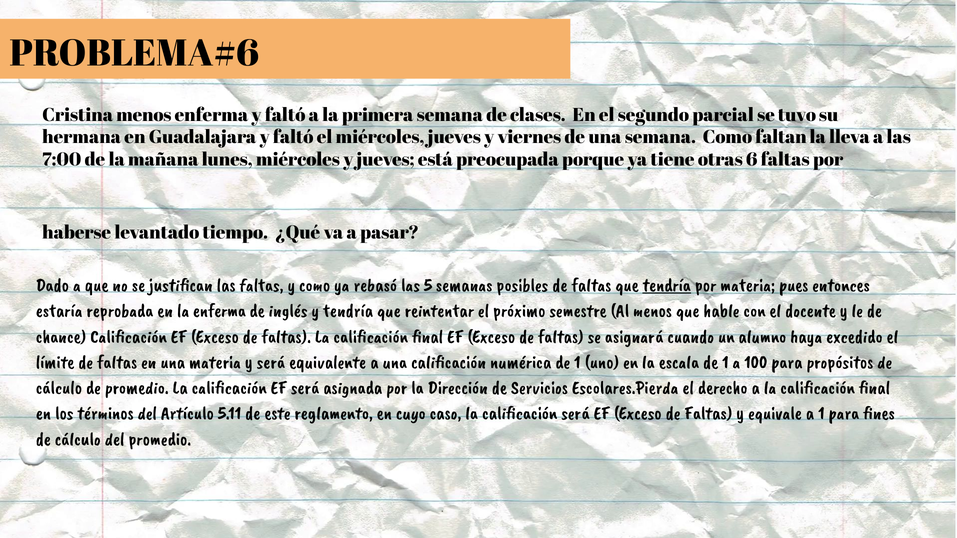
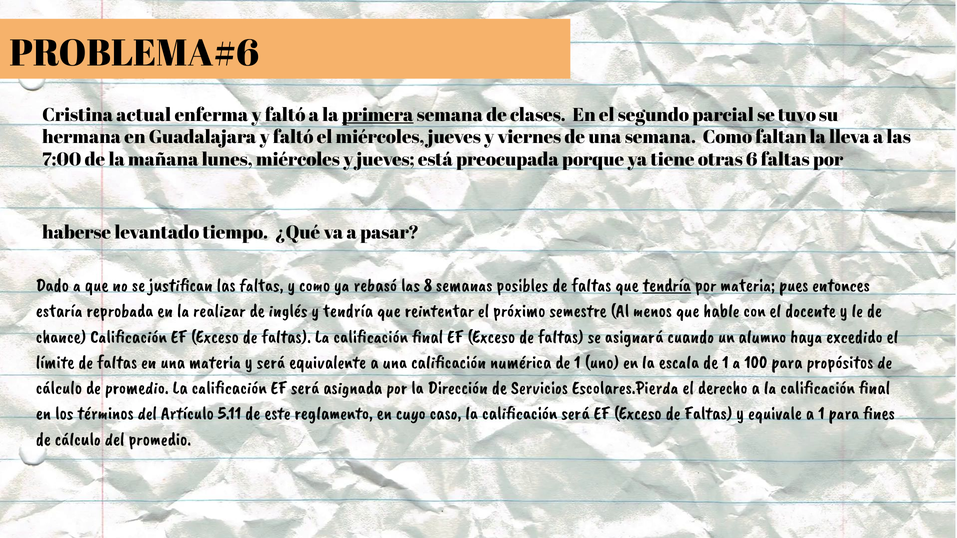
Cristina menos: menos -> actual (144, 115)
primera underline: none -> present (378, 115)
5: 5 -> 8 (428, 285)
la enferma: enferma -> realizar (219, 311)
